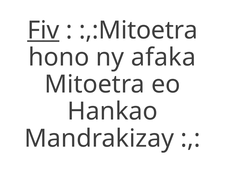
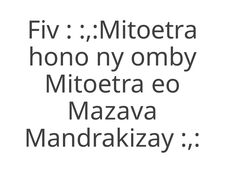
Fiv underline: present -> none (43, 30)
afaka: afaka -> omby (164, 57)
Hankao: Hankao -> Mazava (112, 111)
